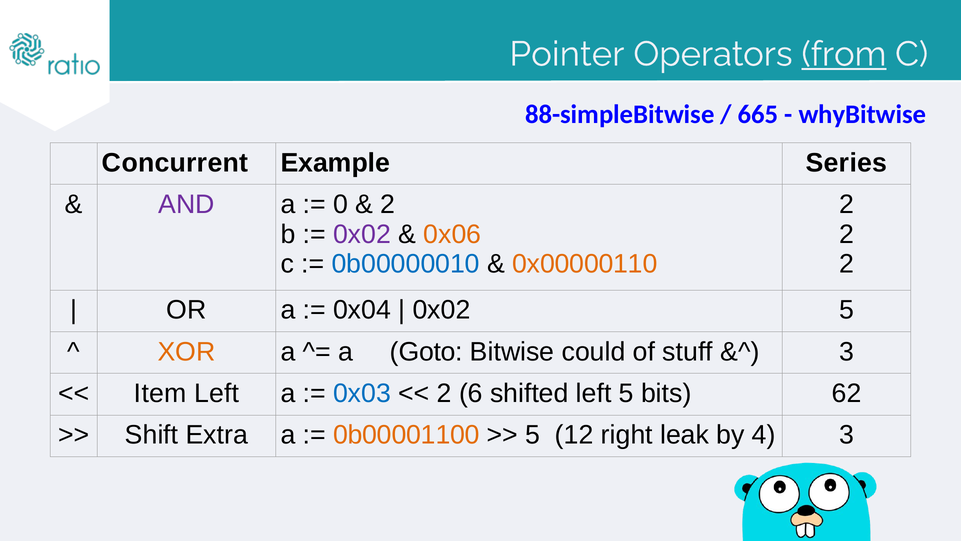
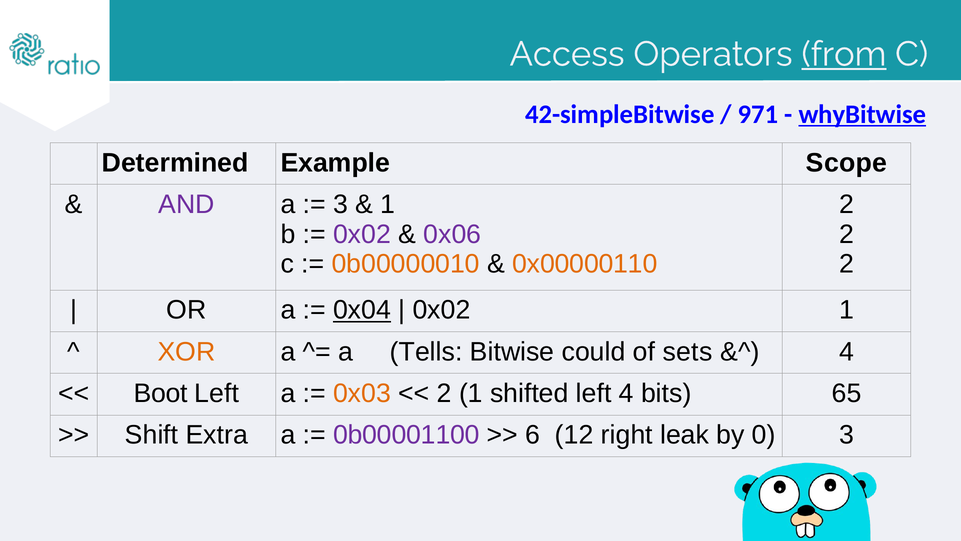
Pointer: Pointer -> Access (567, 54)
88-simpleBitwise: 88-simpleBitwise -> 42-simpleBitwise (620, 114)
665: 665 -> 971 (758, 114)
whyBitwise underline: none -> present (862, 114)
Concurrent: Concurrent -> Determined (175, 163)
Series: Series -> Scope (847, 163)
0: 0 -> 3 (341, 204)
2: 2 -> 1 (388, 204)
0x06 colour: orange -> purple (452, 234)
0b00000010 colour: blue -> orange (406, 264)
0x04 underline: none -> present (362, 310)
0x02 5: 5 -> 1 (847, 310)
Goto: Goto -> Tells (426, 352)
stuff: stuff -> sets (688, 352)
3: 3 -> 4 (847, 352)
Item: Item -> Boot (161, 393)
0x03 colour: blue -> orange (362, 393)
2 6: 6 -> 1 (471, 393)
left 5: 5 -> 4 (626, 393)
62: 62 -> 65 (847, 393)
0b00001100 colour: orange -> purple (406, 435)
5: 5 -> 6 (533, 435)
4: 4 -> 0 (764, 435)
